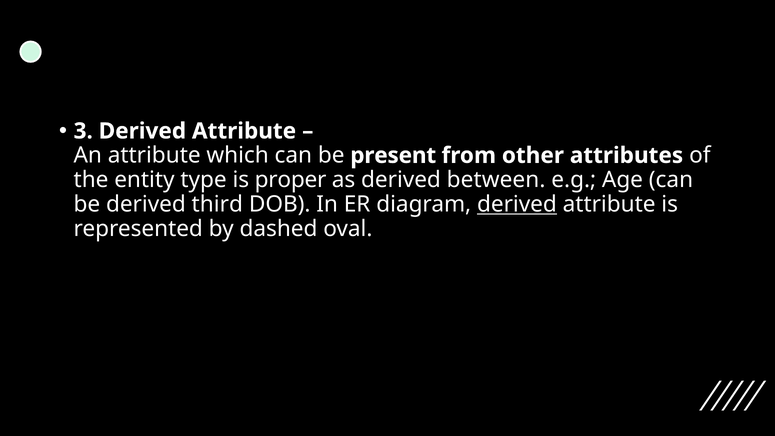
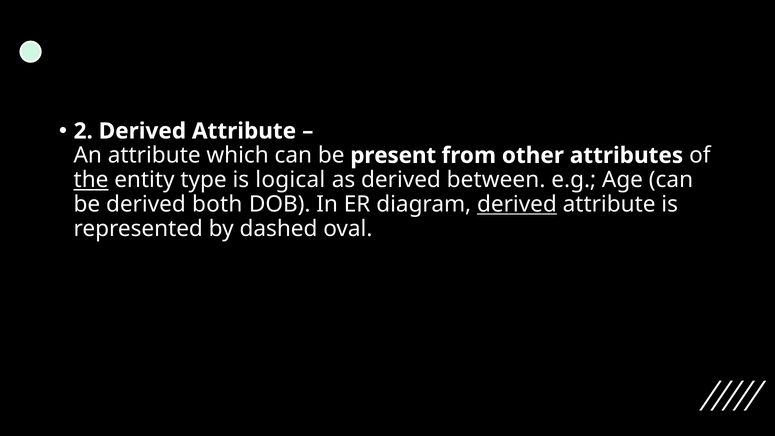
3: 3 -> 2 (83, 131)
the underline: none -> present (91, 180)
proper: proper -> logical (290, 180)
third: third -> both (217, 204)
